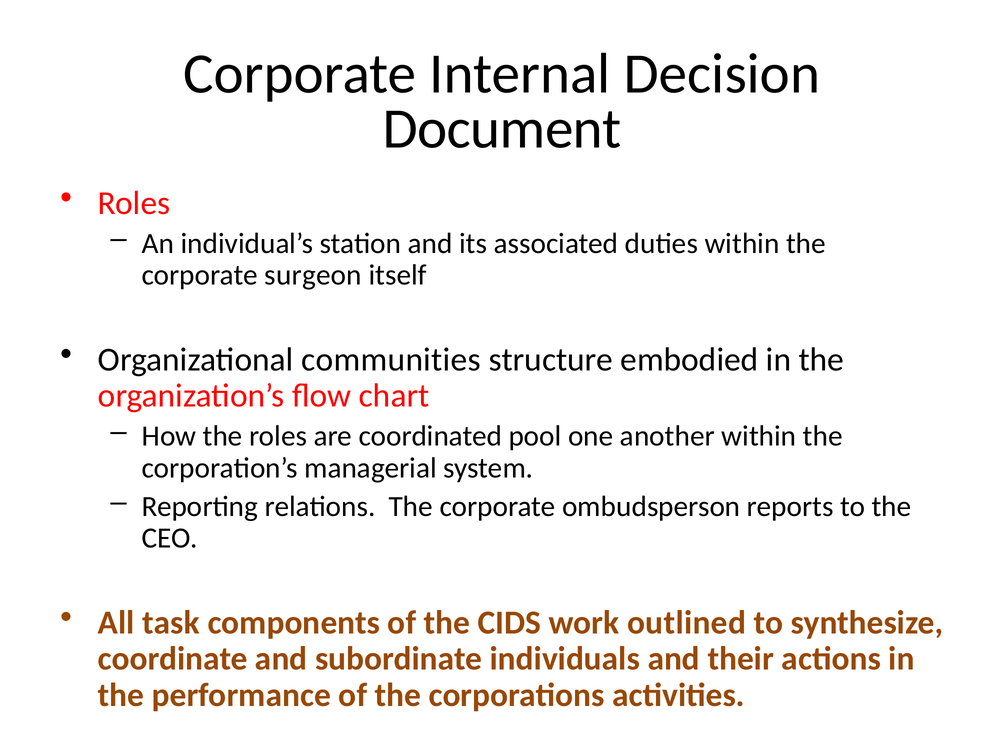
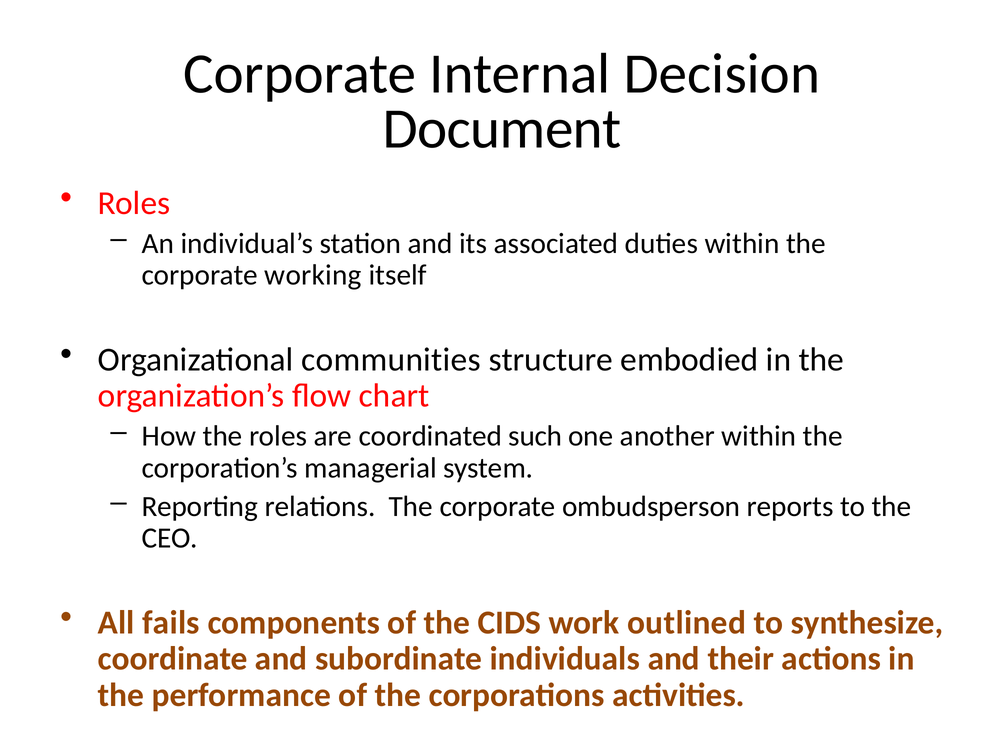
surgeon: surgeon -> working (313, 275)
pool: pool -> such (535, 436)
task: task -> fails (171, 623)
